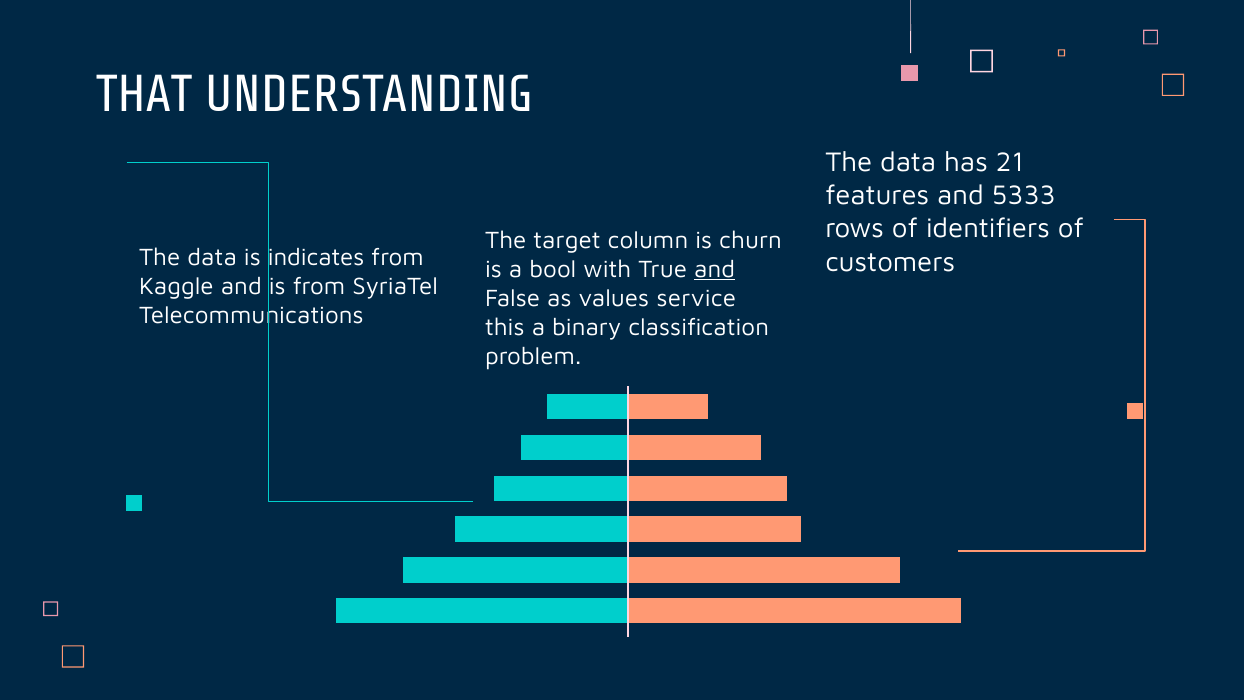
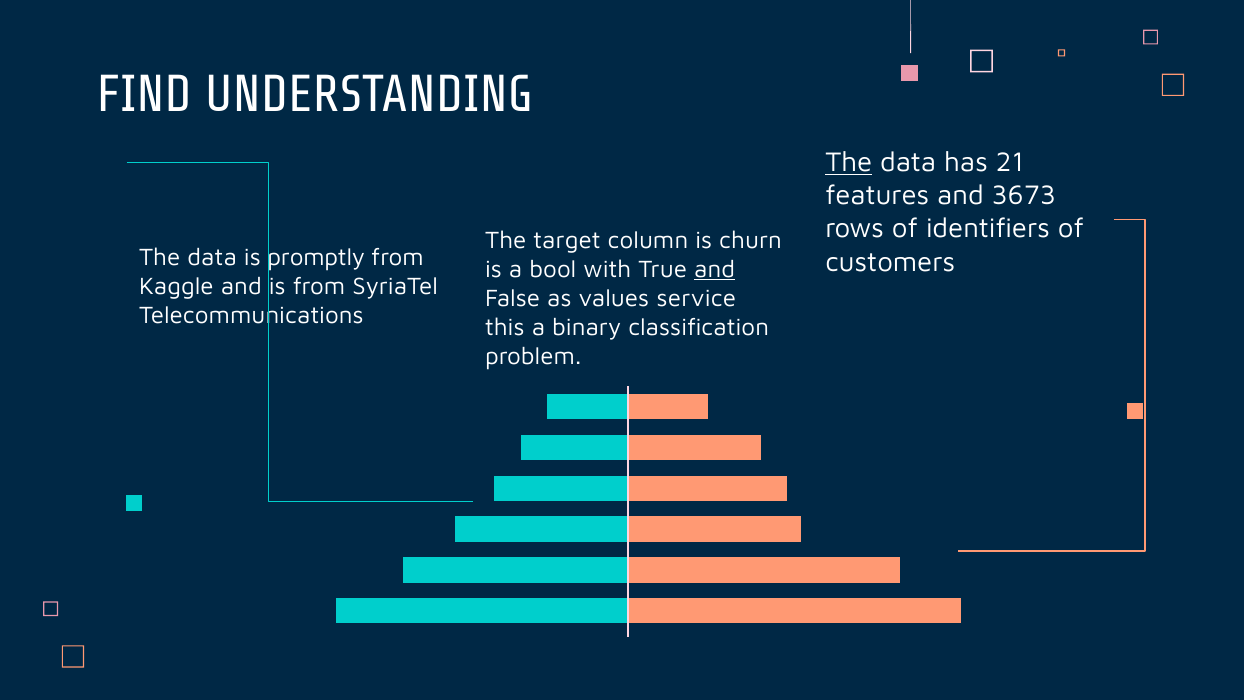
THAT: THAT -> FIND (144, 95)
The underline: none -> present (849, 162)
5333: 5333 -> 3673 (1024, 196)
indicates: indicates -> promptly (316, 258)
